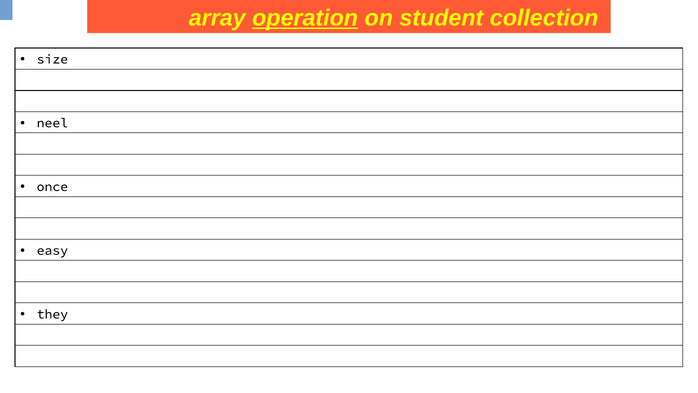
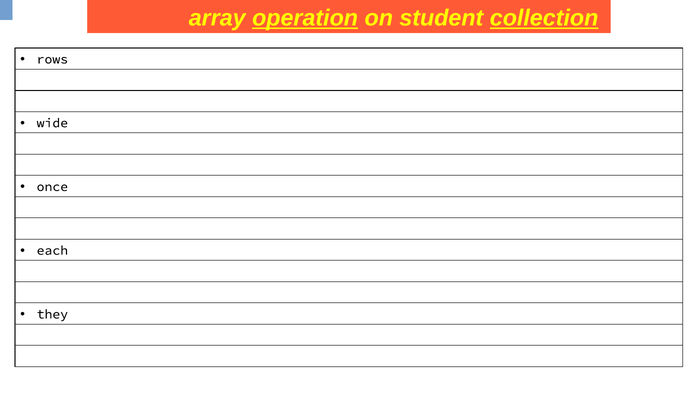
collection underline: none -> present (544, 18)
size: size -> rows (52, 59)
neel: neel -> wide (52, 123)
easy: easy -> each (52, 250)
